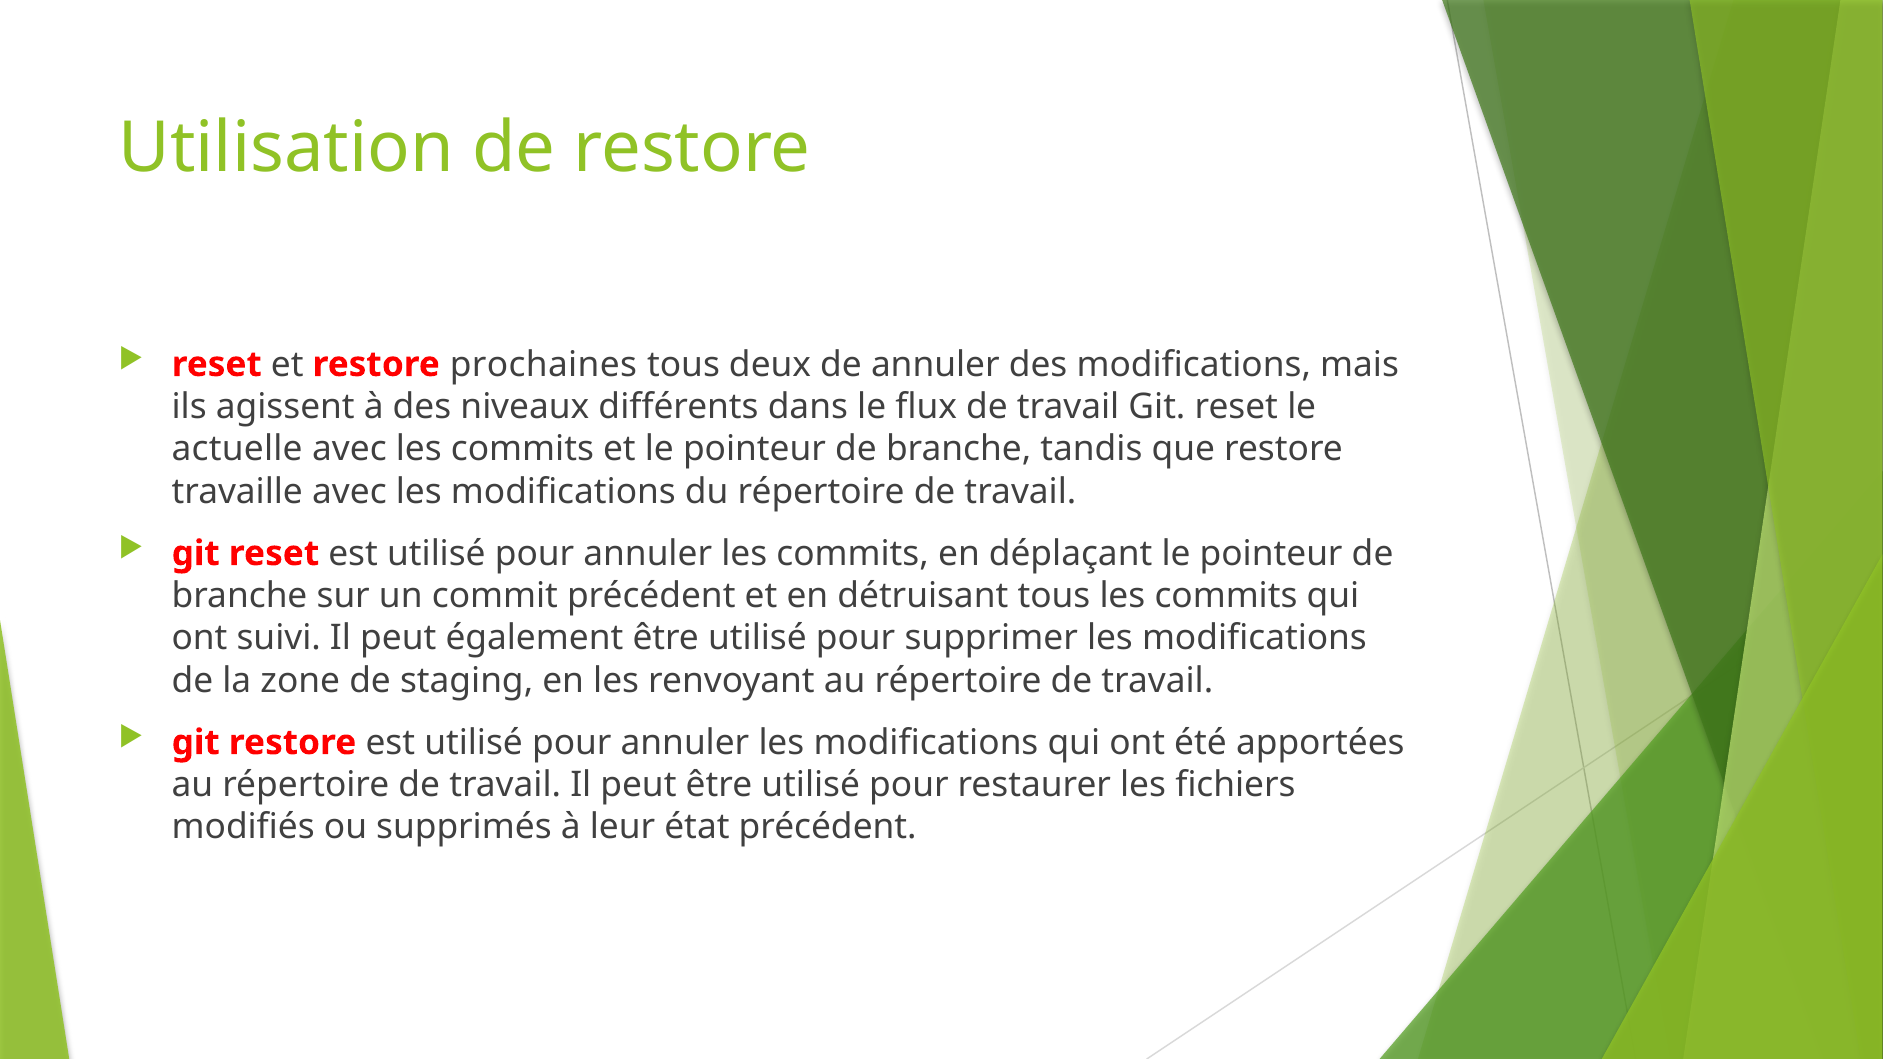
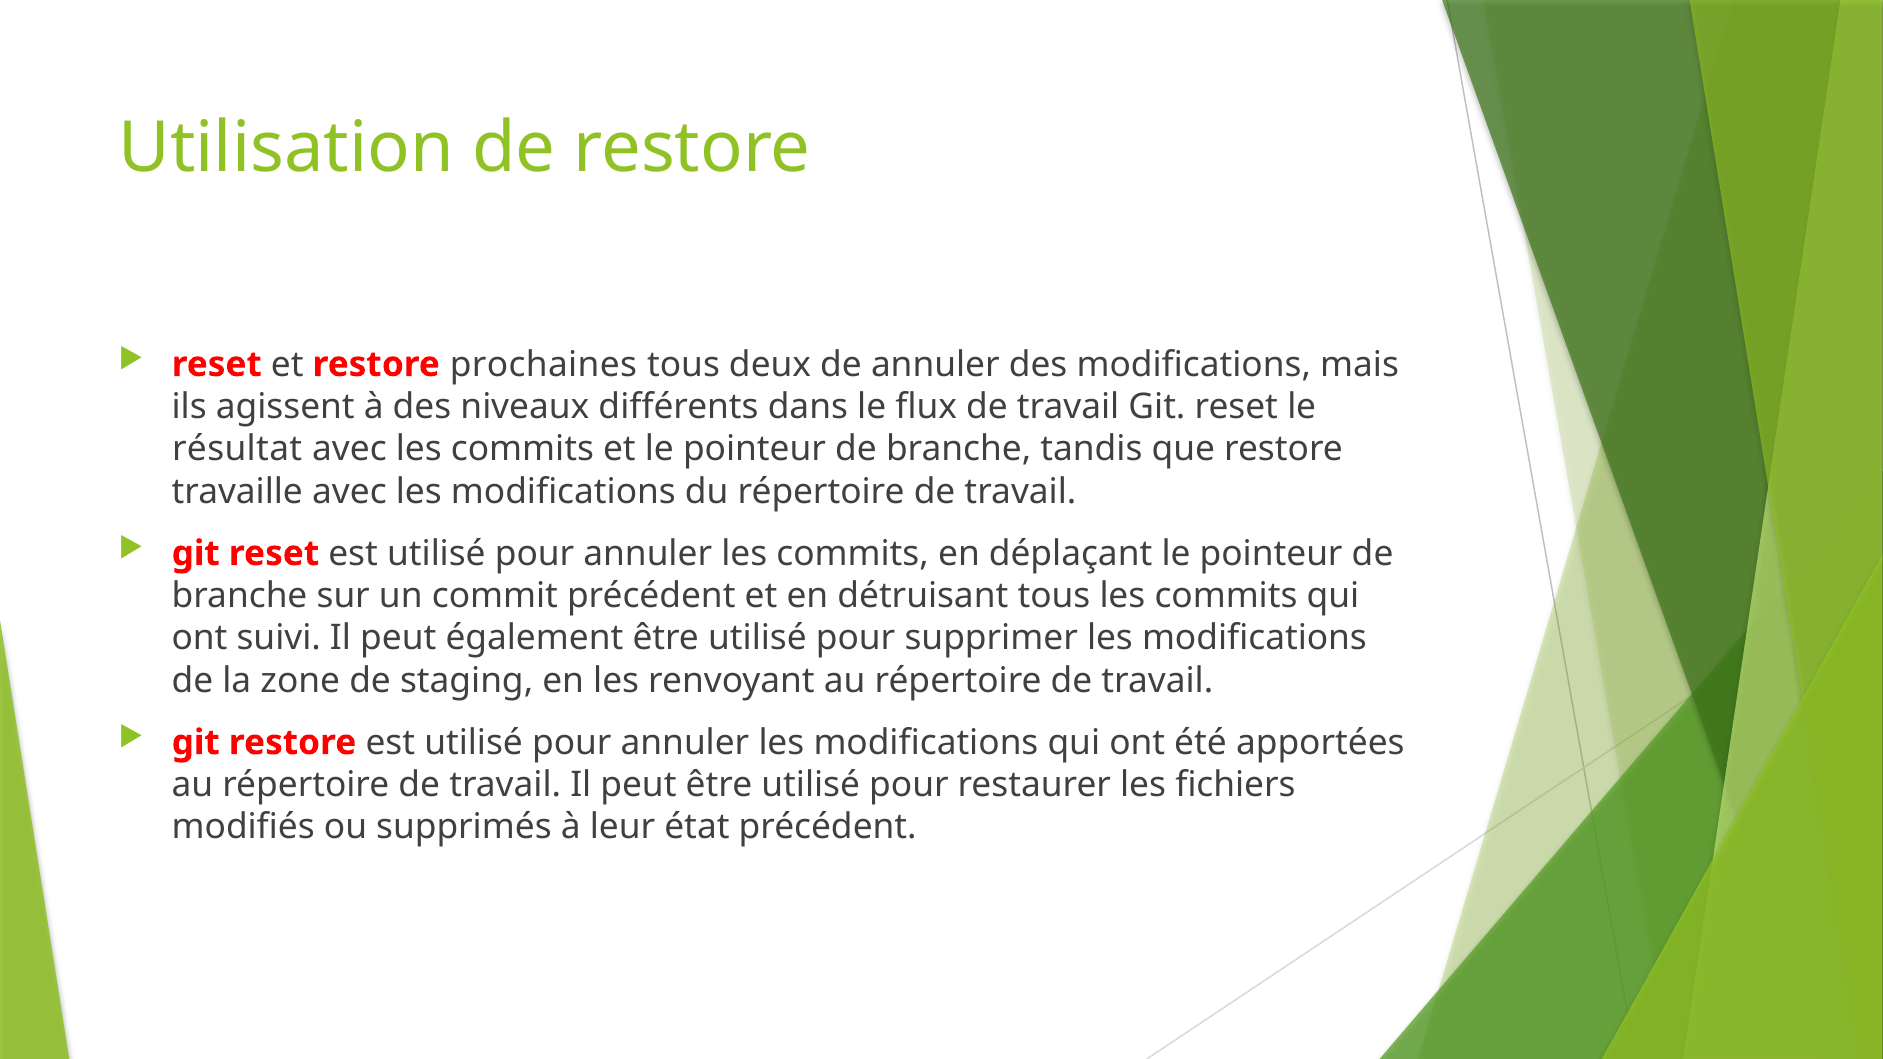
actuelle: actuelle -> résultat (237, 449)
